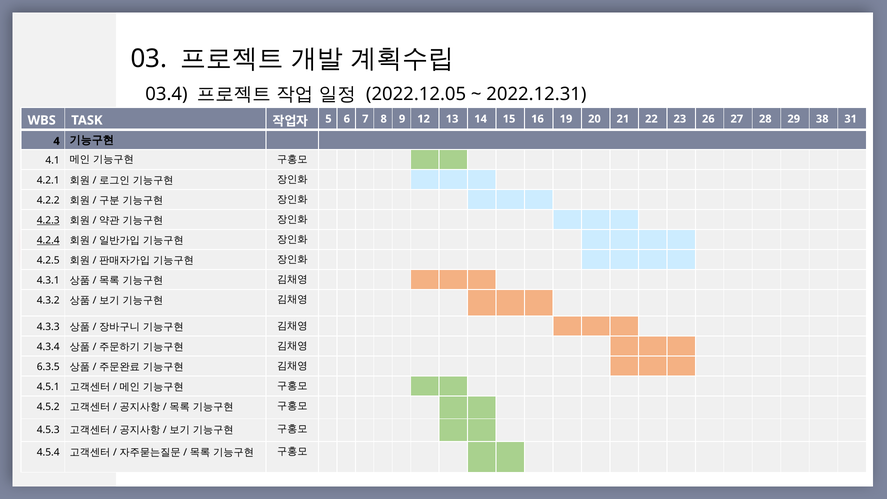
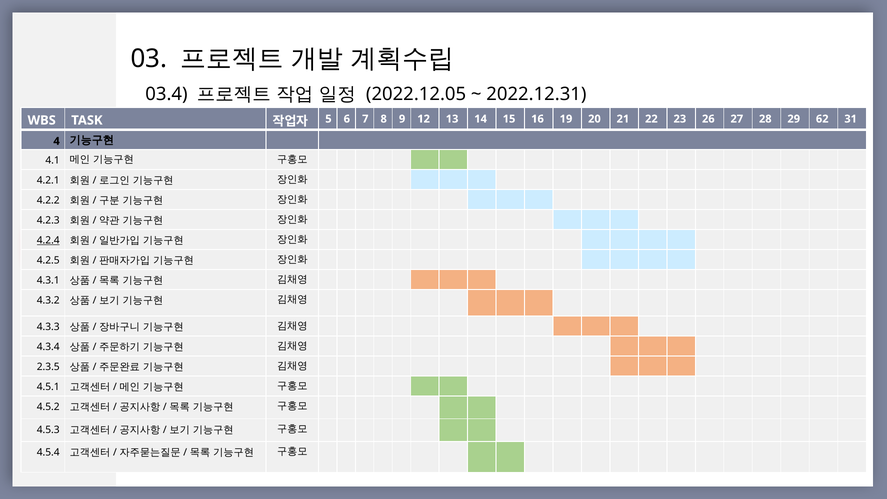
38: 38 -> 62 (822, 119)
4.2.3 underline: present -> none (48, 220)
6.3.5: 6.3.5 -> 2.3.5 (48, 367)
